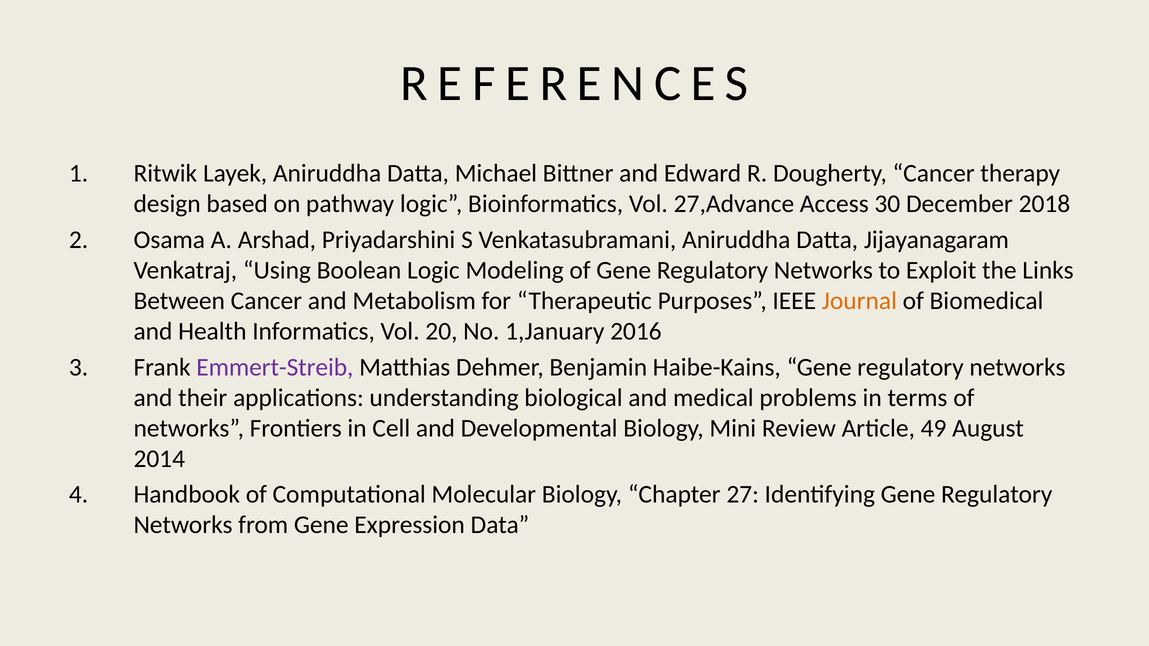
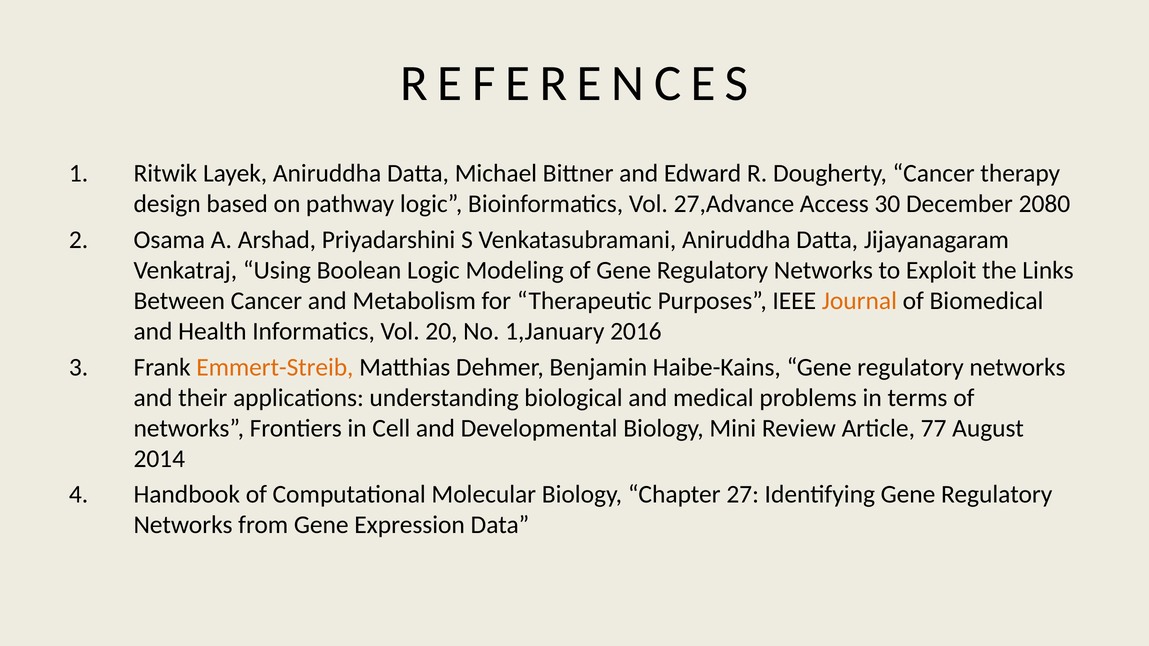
2018: 2018 -> 2080 (1044, 204)
Emmert-Streib colour: purple -> orange (275, 367)
49: 49 -> 77 (934, 428)
